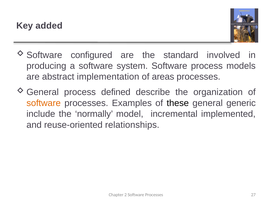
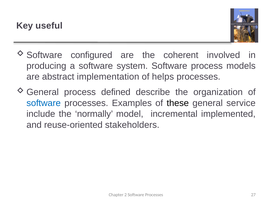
added: added -> useful (49, 26)
standard: standard -> coherent (181, 55)
areas: areas -> helps (163, 77)
software colour: orange -> blue (44, 103)
generic: generic -> service (241, 103)
relationships: relationships -> stakeholders (132, 125)
